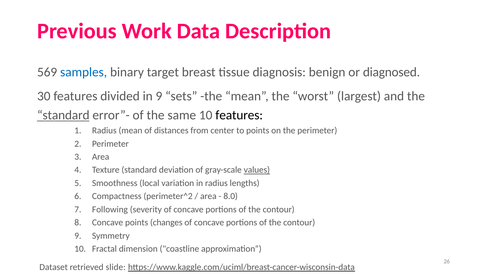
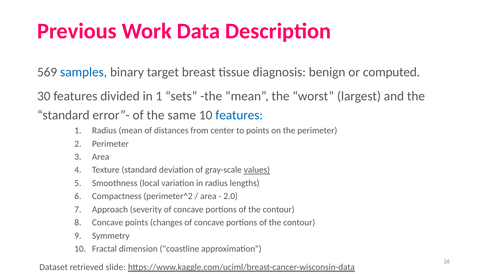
diagnosed: diagnosed -> computed (391, 72)
in 9: 9 -> 1 (159, 96)
standard underline: present -> none (63, 115)
features colour: black -> blue (239, 115)
8.0: 8.0 -> 2.0 (231, 196)
Following: Following -> Approach (110, 209)
